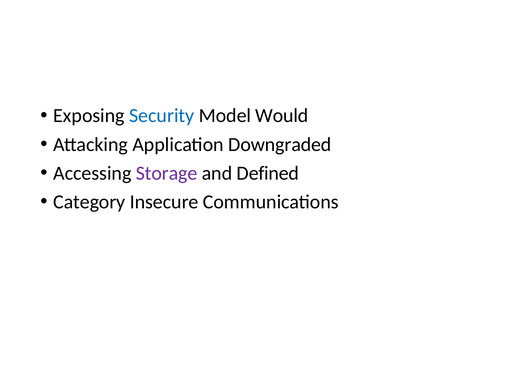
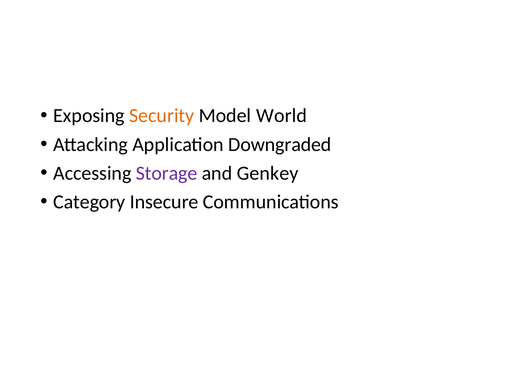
Security colour: blue -> orange (162, 116)
Would: Would -> World (282, 116)
Defined: Defined -> Genkey (268, 173)
